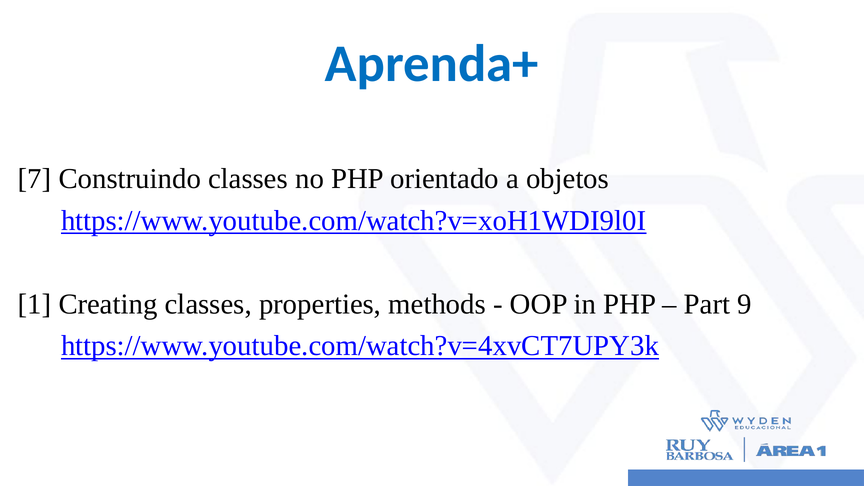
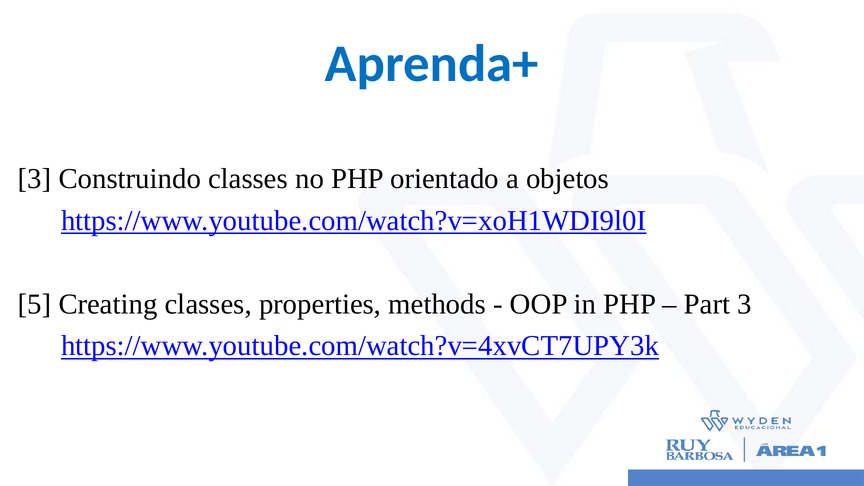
7: 7 -> 3 (35, 179)
1: 1 -> 5 (35, 304)
Part 9: 9 -> 3 (745, 304)
